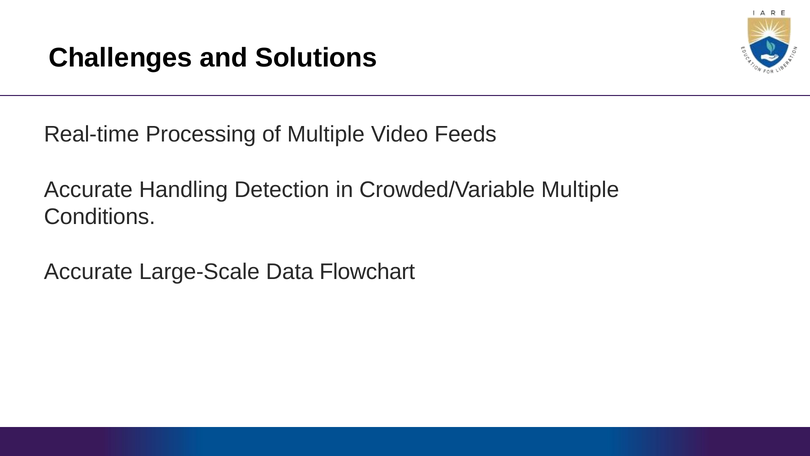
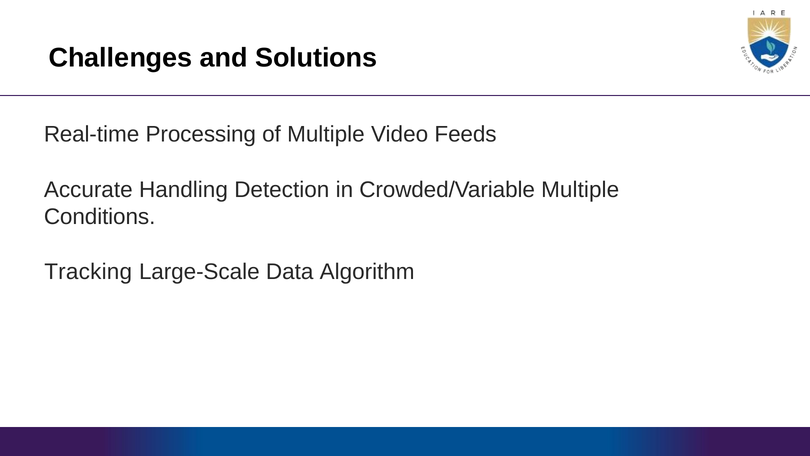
Accurate: Accurate -> Tracking (88, 272)
Flowchart: Flowchart -> Algorithm (367, 272)
